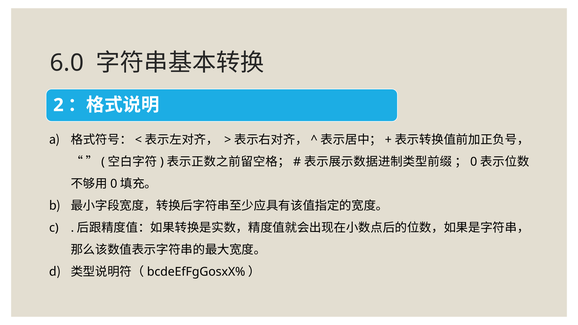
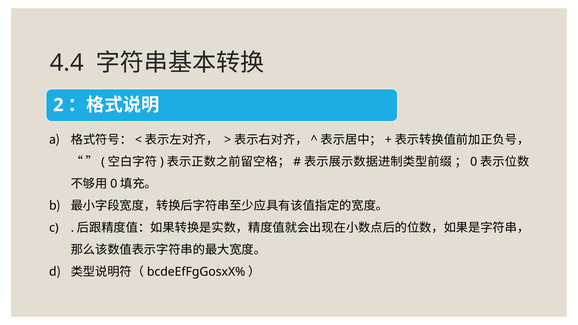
6.0: 6.0 -> 4.4 (67, 63)
